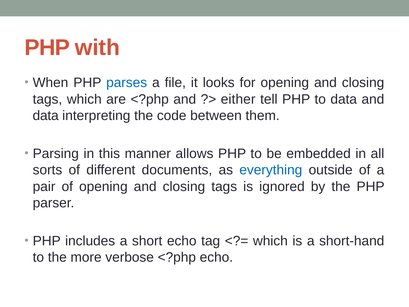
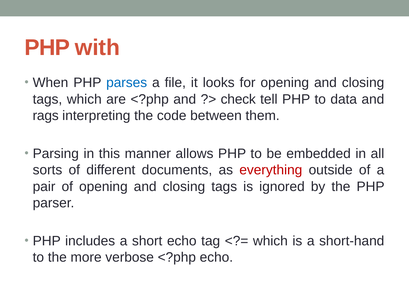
either: either -> check (238, 99)
data: data -> rags (46, 115)
everything colour: blue -> red (271, 170)
